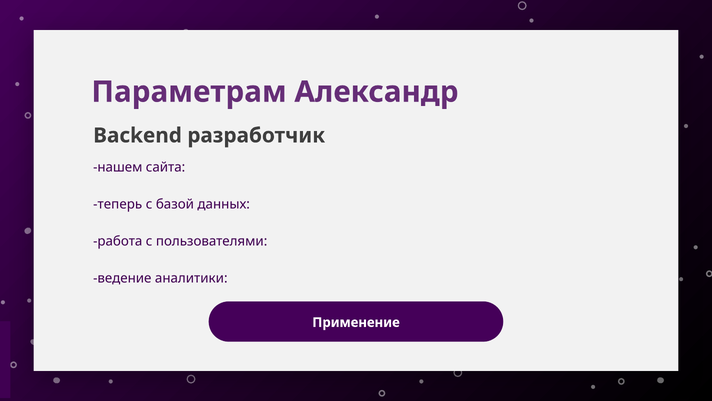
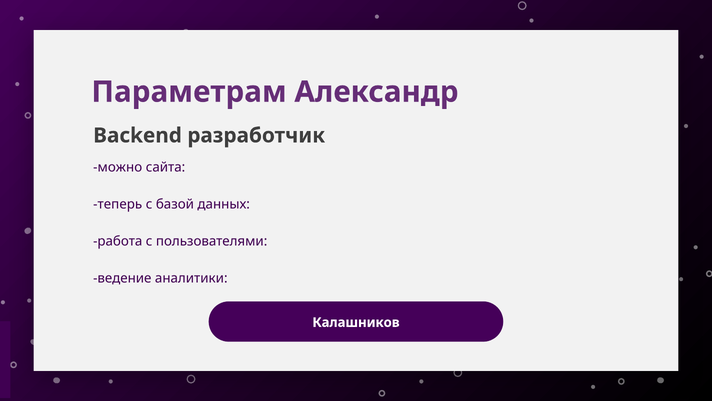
нашем: нашем -> можно (118, 167)
Применение: Применение -> Калашников (356, 322)
